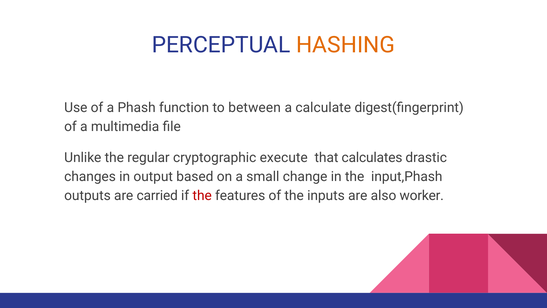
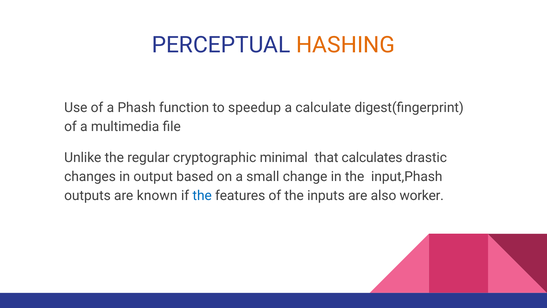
between: between -> speedup (255, 108)
execute: execute -> minimal (284, 158)
carried: carried -> known (157, 195)
the colour: red -> blue (202, 195)
